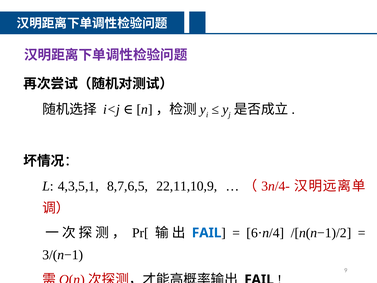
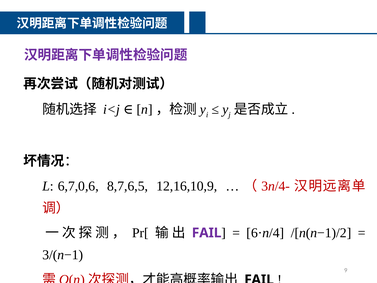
4,3,5,1: 4,3,5,1 -> 6,7,0,6 (78, 186)
22,11,10,9: 22,11,10,9 -> 12,16,10,9 (187, 186)
FAIL colour: blue -> purple (207, 233)
